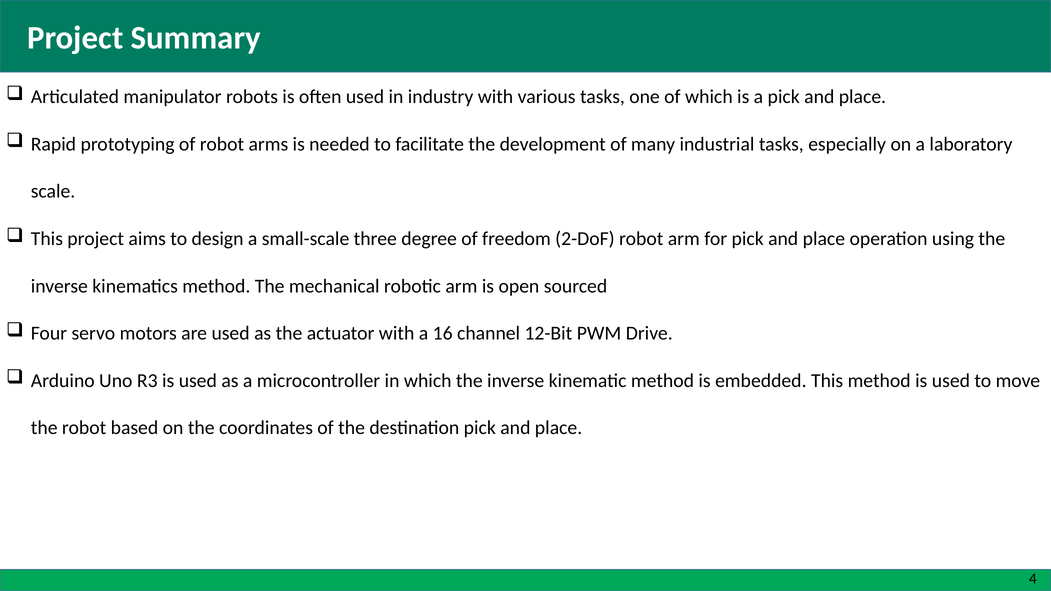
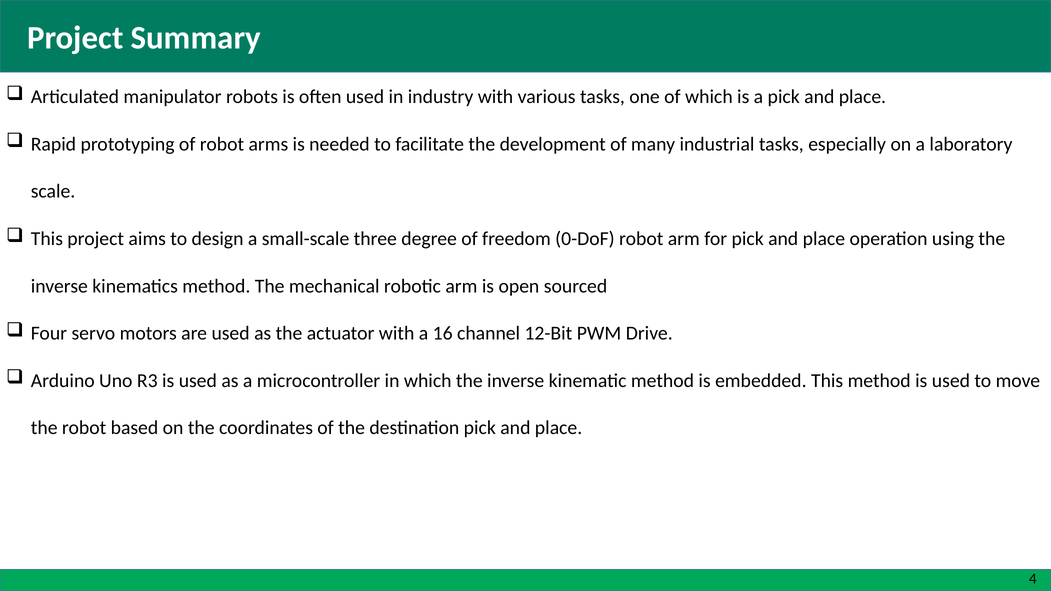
2-DoF: 2-DoF -> 0-DoF (585, 239)
